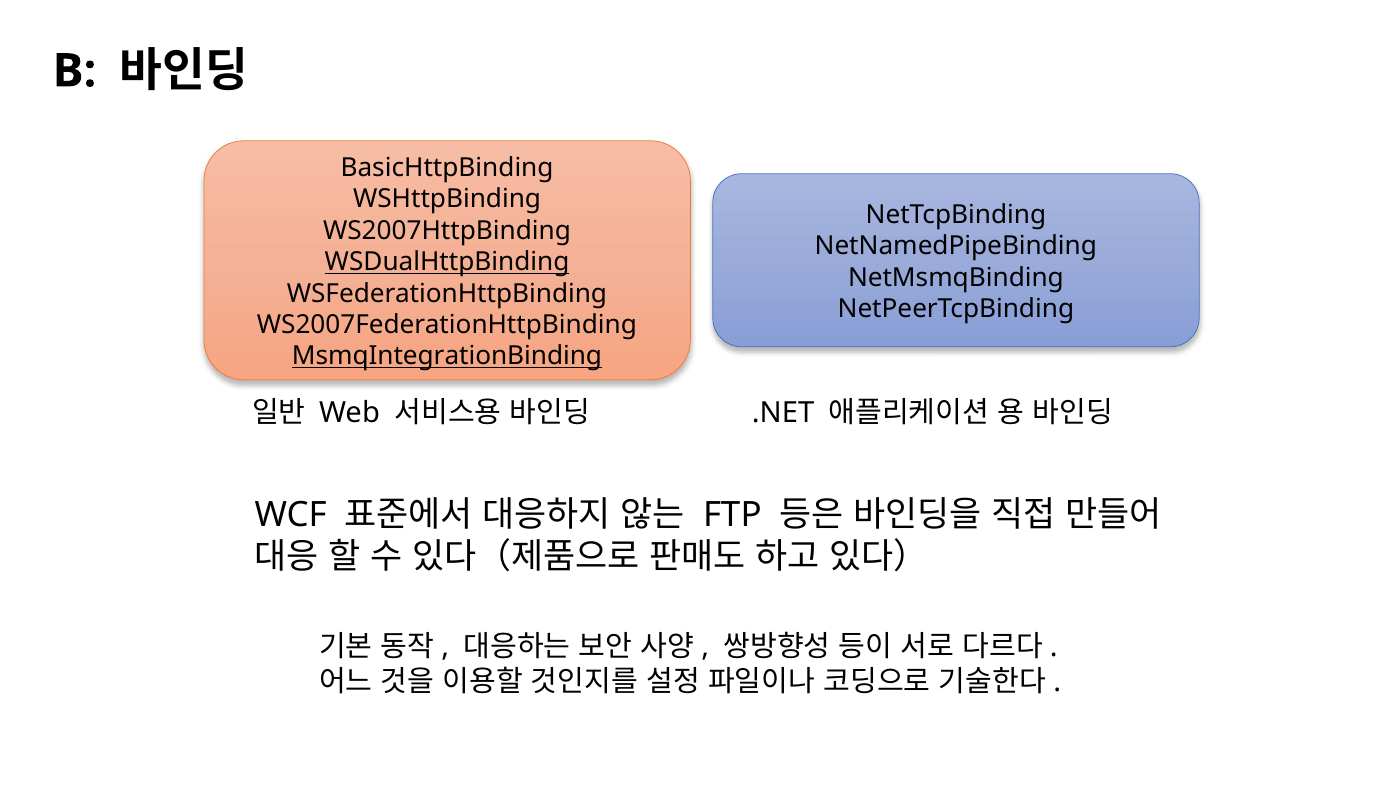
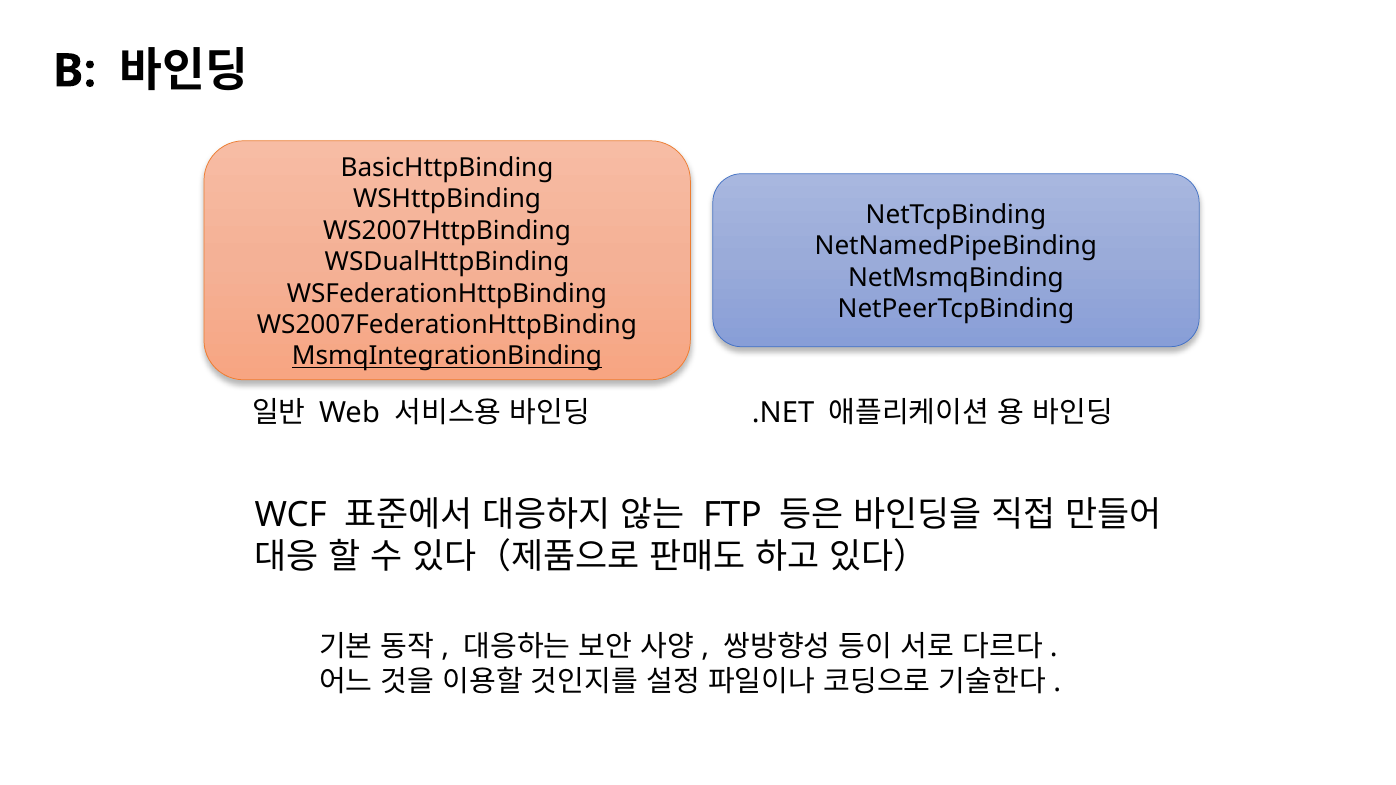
WSDualHttpBinding underline: present -> none (447, 262)
